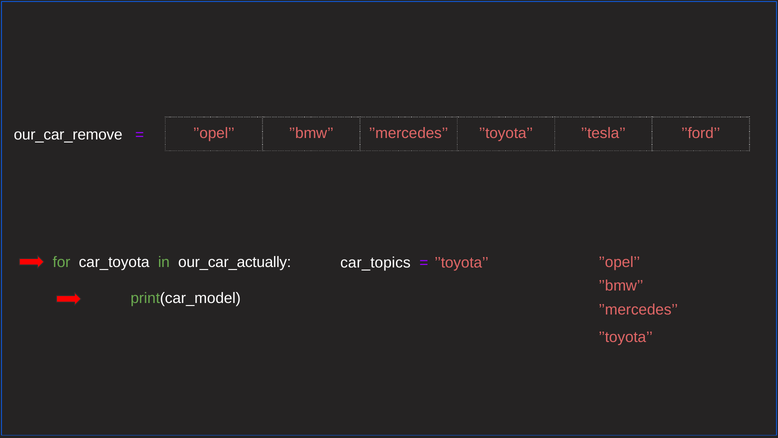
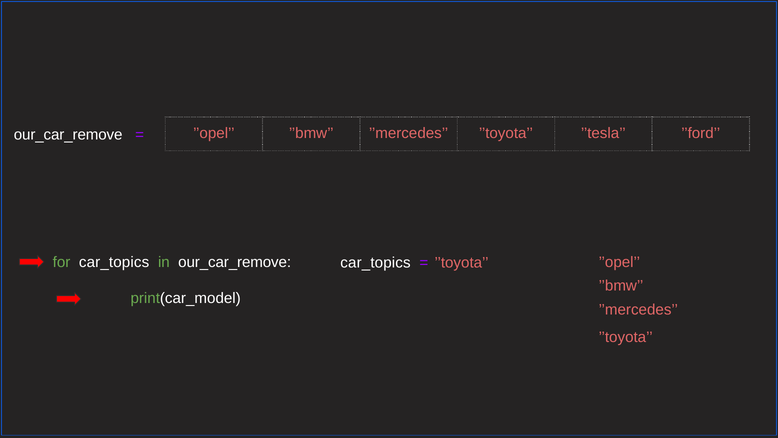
for car_toyota: car_toyota -> car_topics (114, 262)
in our_car_actually: our_car_actually -> our_car_remove (235, 262)
